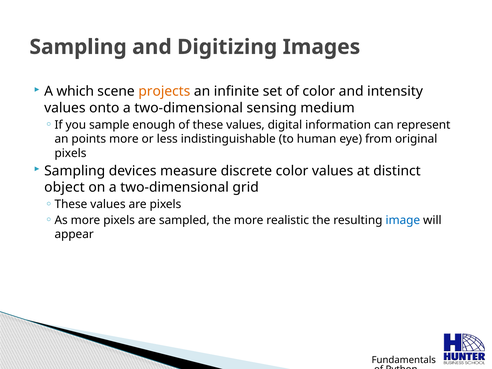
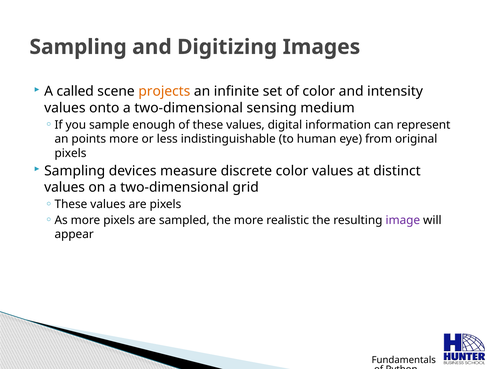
which: which -> called (75, 91)
object: object -> values (65, 187)
image colour: blue -> purple (403, 220)
